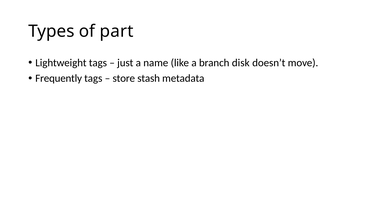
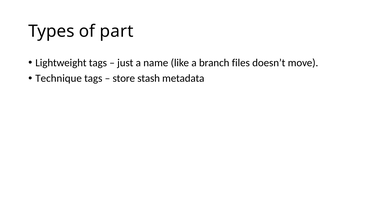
disk: disk -> files (241, 63)
Frequently: Frequently -> Technique (59, 78)
